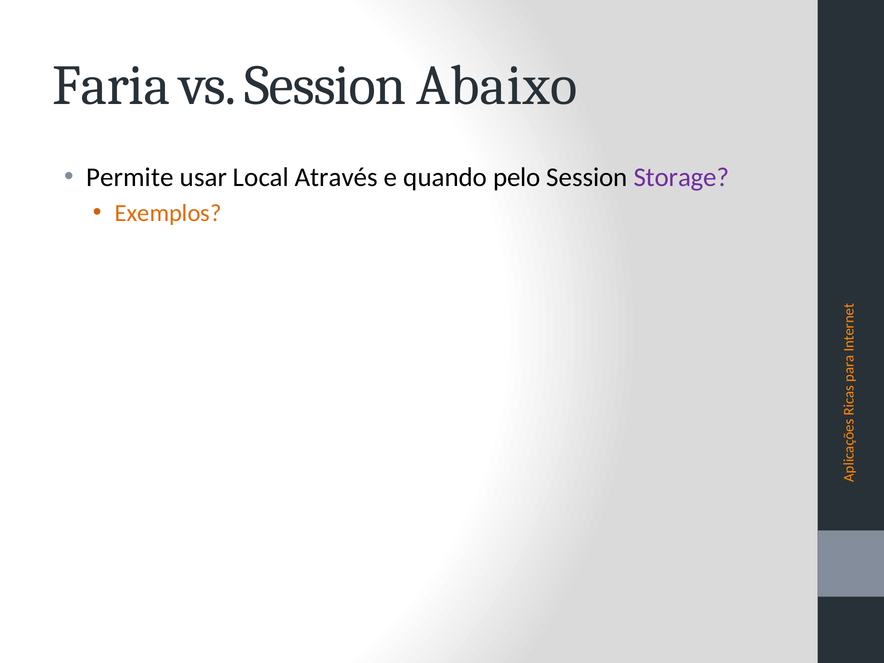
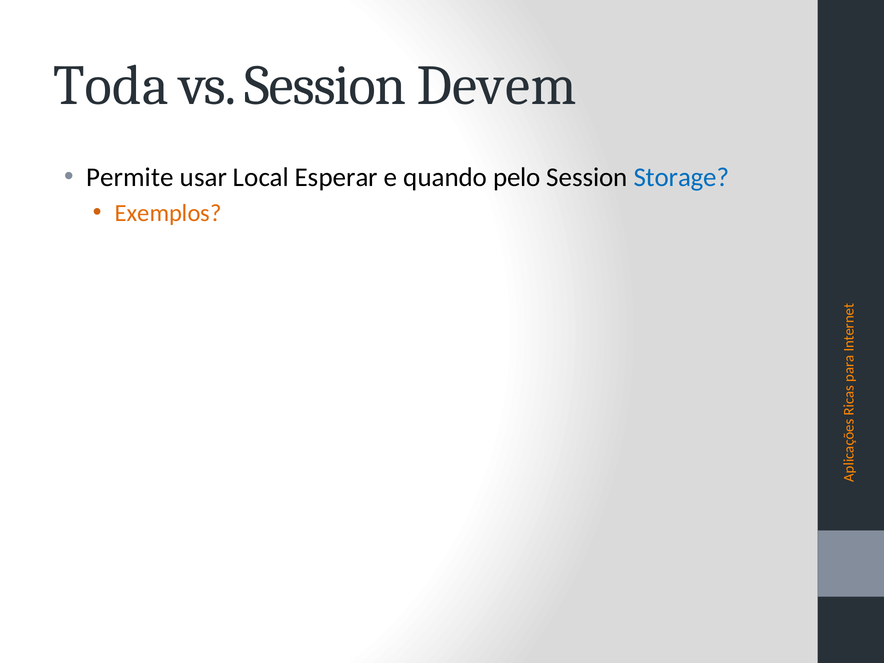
Faria: Faria -> Toda (111, 86)
Abaixo: Abaixo -> Devem (497, 86)
Através: Através -> Esperar (336, 177)
Storage colour: purple -> blue (681, 177)
